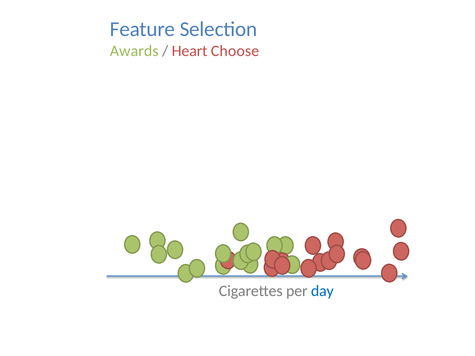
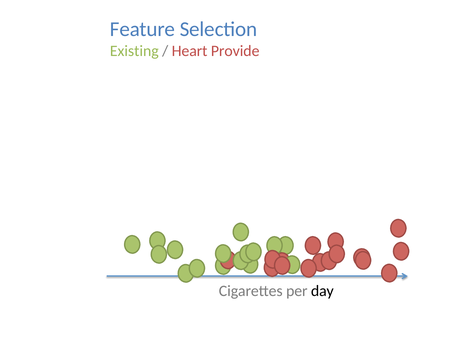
Awards: Awards -> Existing (134, 51)
Choose: Choose -> Provide (235, 51)
day colour: blue -> black (322, 291)
